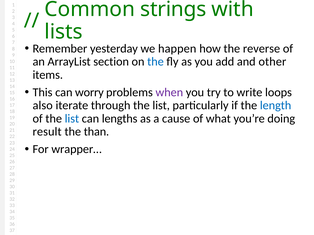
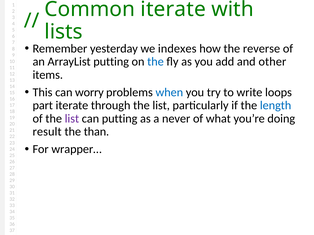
Common strings: strings -> iterate (173, 9)
happen: happen -> indexes (177, 49)
ArrayList section: section -> putting (111, 62)
when colour: purple -> blue (169, 93)
also: also -> part (43, 106)
list colour: blue -> purple (72, 119)
can lengths: lengths -> putting (120, 119)
cause: cause -> never (176, 119)
